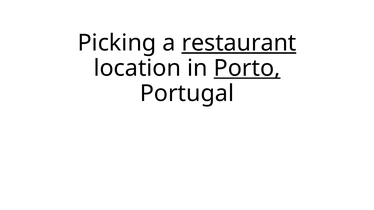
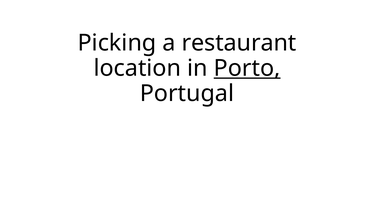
restaurant underline: present -> none (239, 43)
